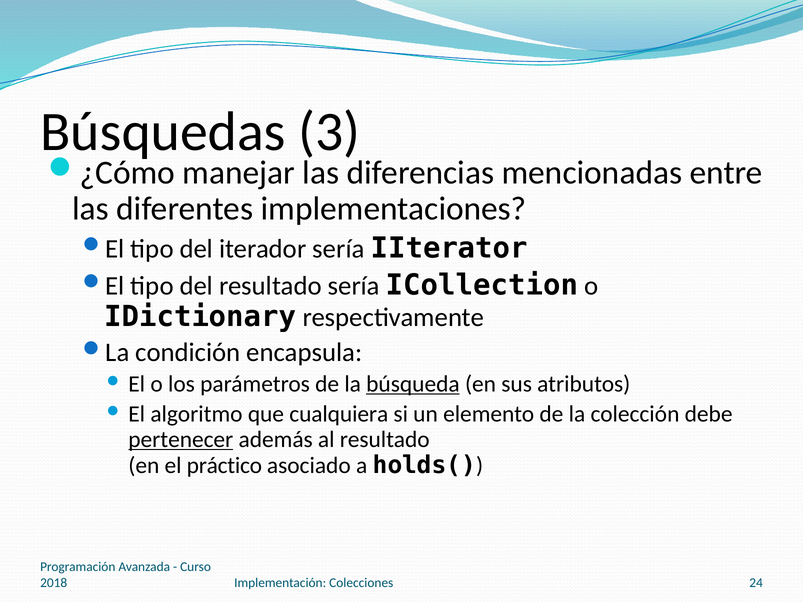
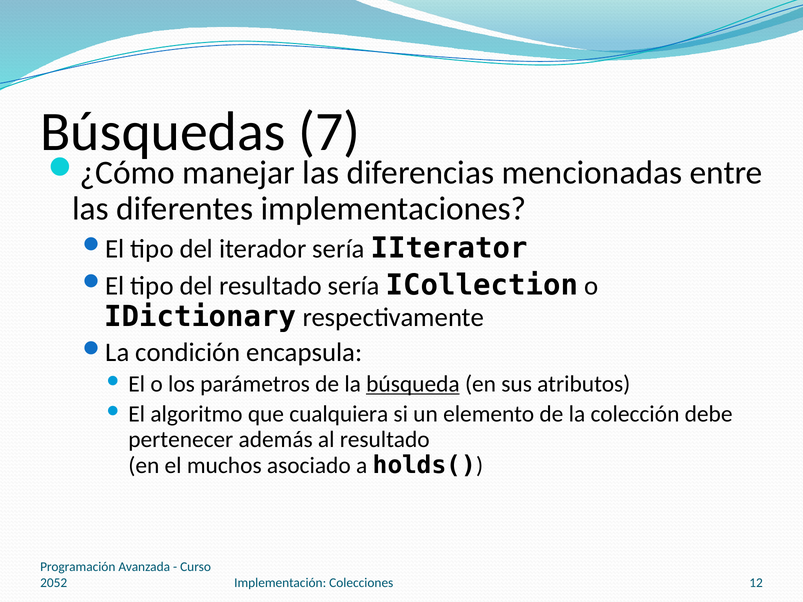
3: 3 -> 7 (329, 132)
pertenecer underline: present -> none (181, 440)
práctico: práctico -> muchos (224, 466)
24: 24 -> 12 (756, 583)
2018: 2018 -> 2052 (54, 583)
